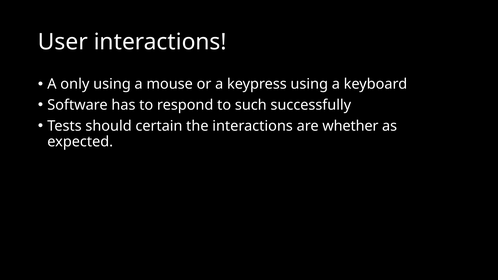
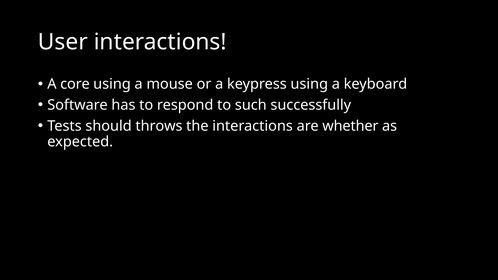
only: only -> core (75, 84)
certain: certain -> throws (159, 126)
